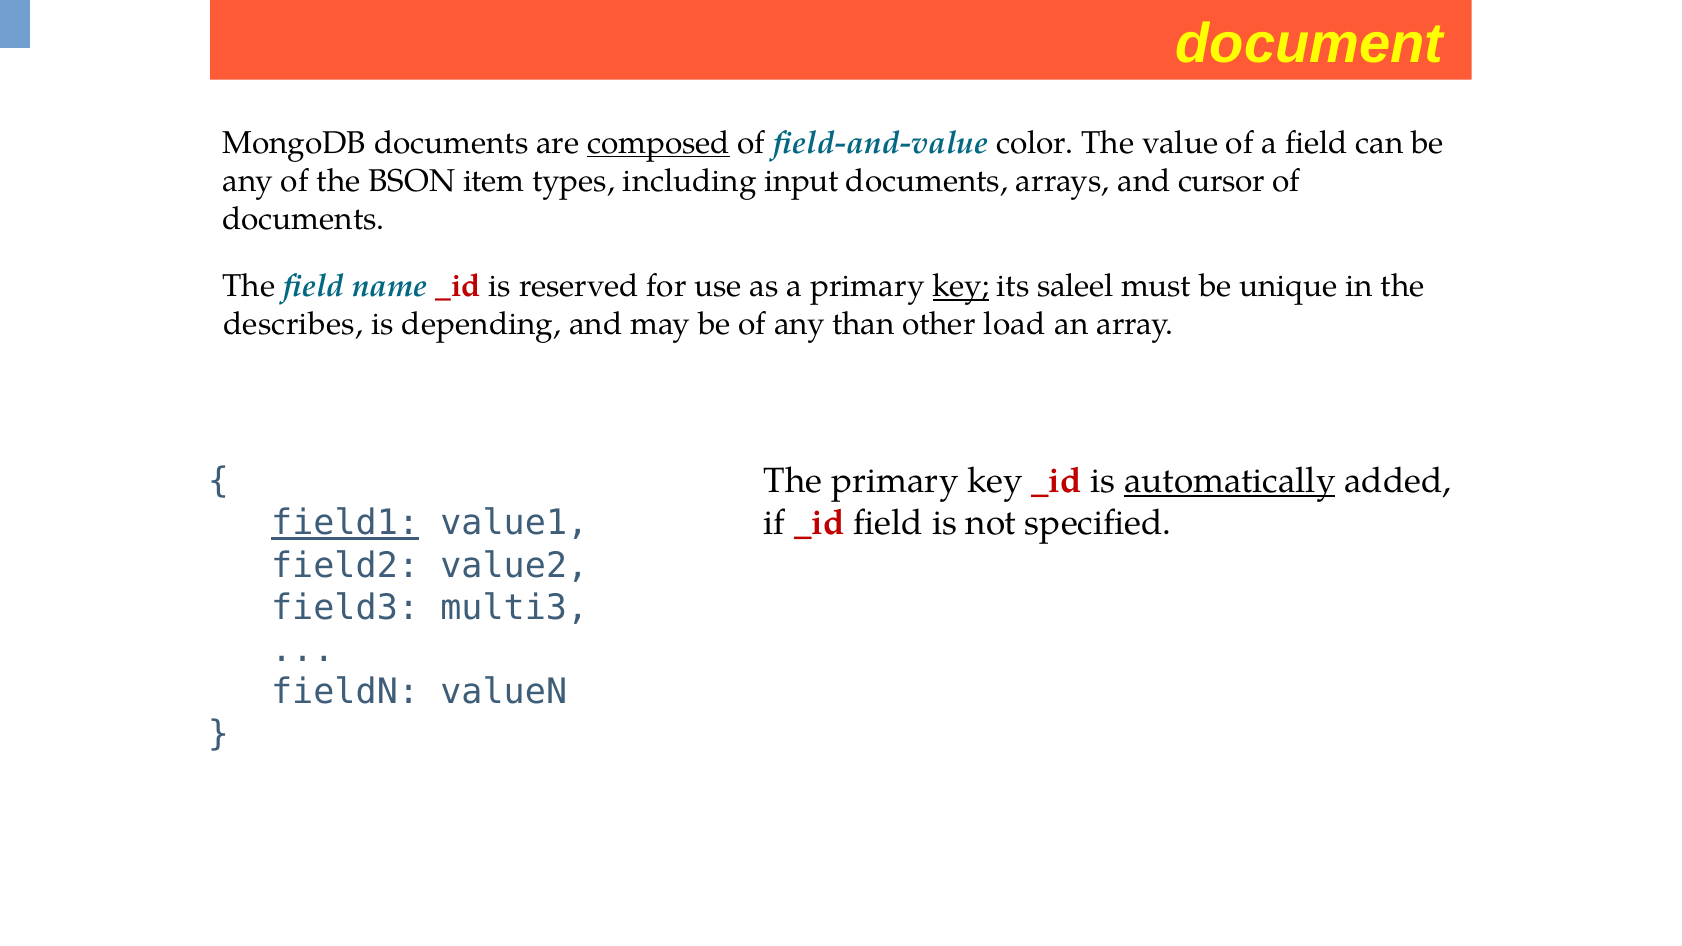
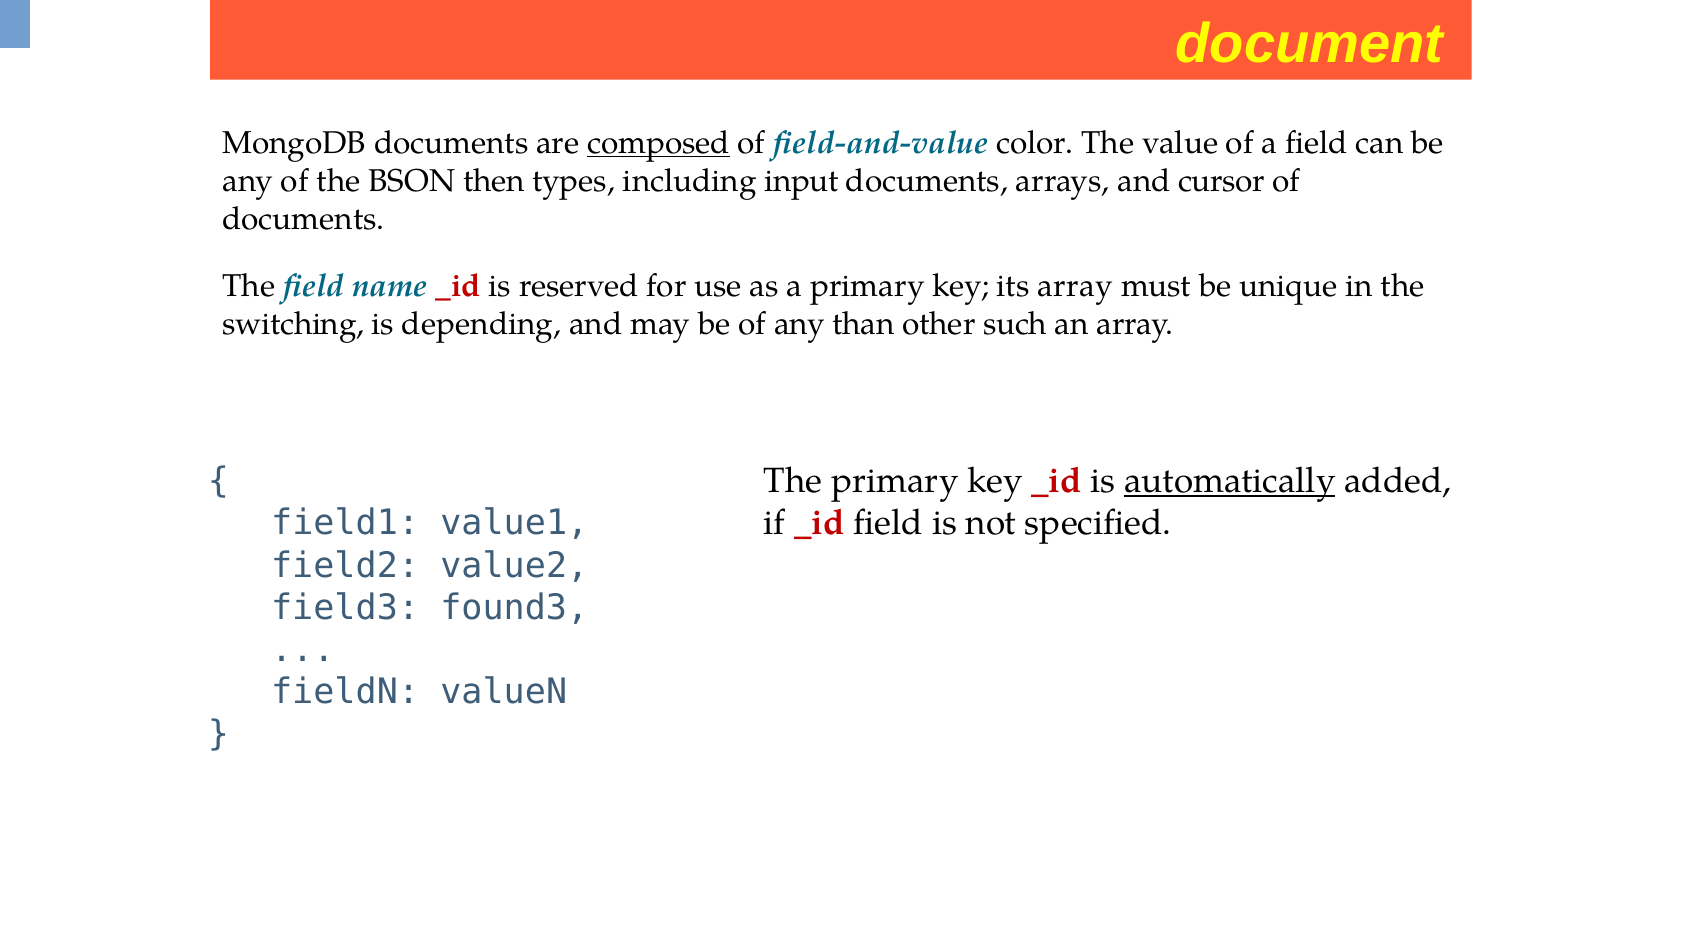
item: item -> then (494, 181)
key underline: present -> none (961, 286)
its saleel: saleel -> array (1075, 286)
describes: describes -> switching (293, 324)
load: load -> such (1015, 324)
field1 underline: present -> none (345, 523)
multi3: multi3 -> found3 (514, 608)
